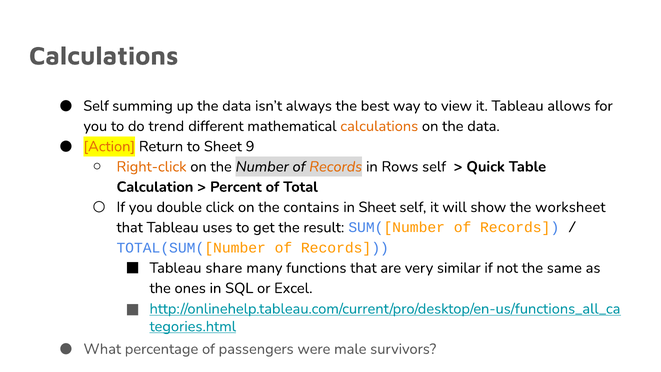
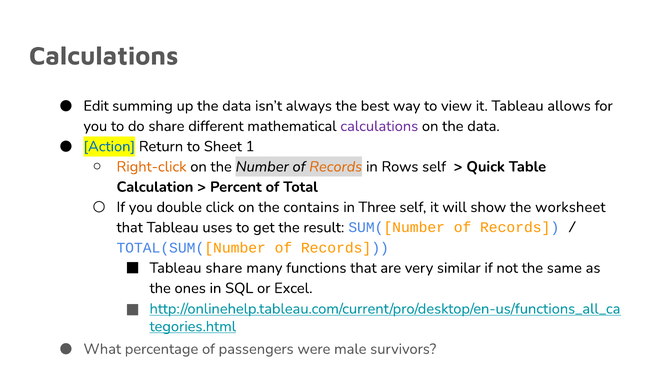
Self: Self -> Edit (96, 106)
do trend: trend -> share (166, 126)
calculations colour: orange -> purple (379, 126)
Action colour: orange -> blue (109, 146)
9: 9 -> 1 (250, 146)
in Sheet: Sheet -> Three (377, 207)
